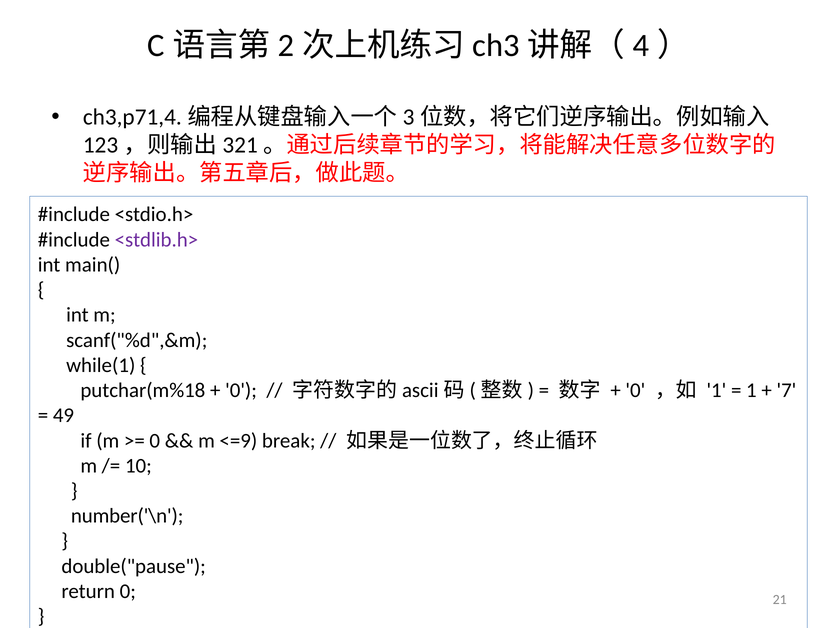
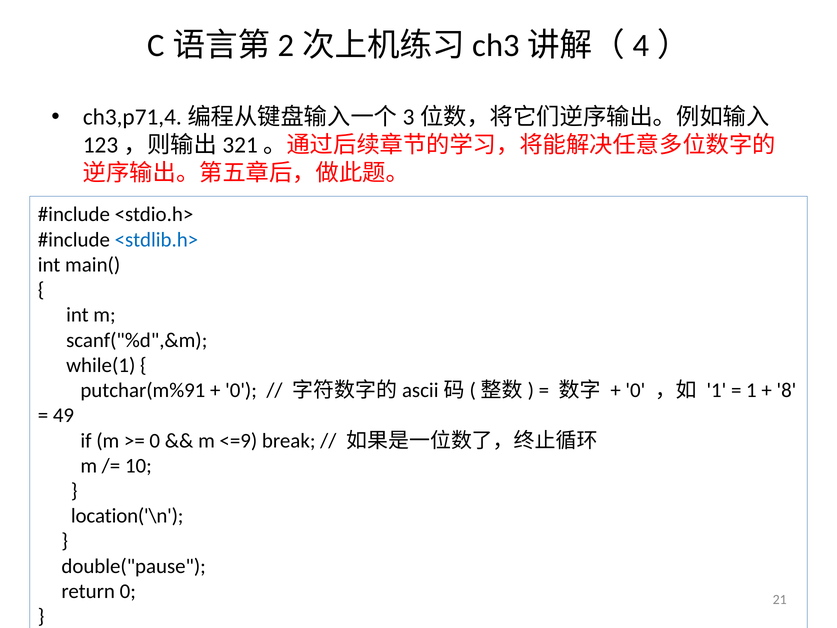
<stdlib.h> colour: purple -> blue (156, 240)
putchar(m%18: putchar(m%18 -> putchar(m%91 (143, 390)
7: 7 -> 8 (786, 390)
number('\n: number('\n -> location('\n (127, 516)
